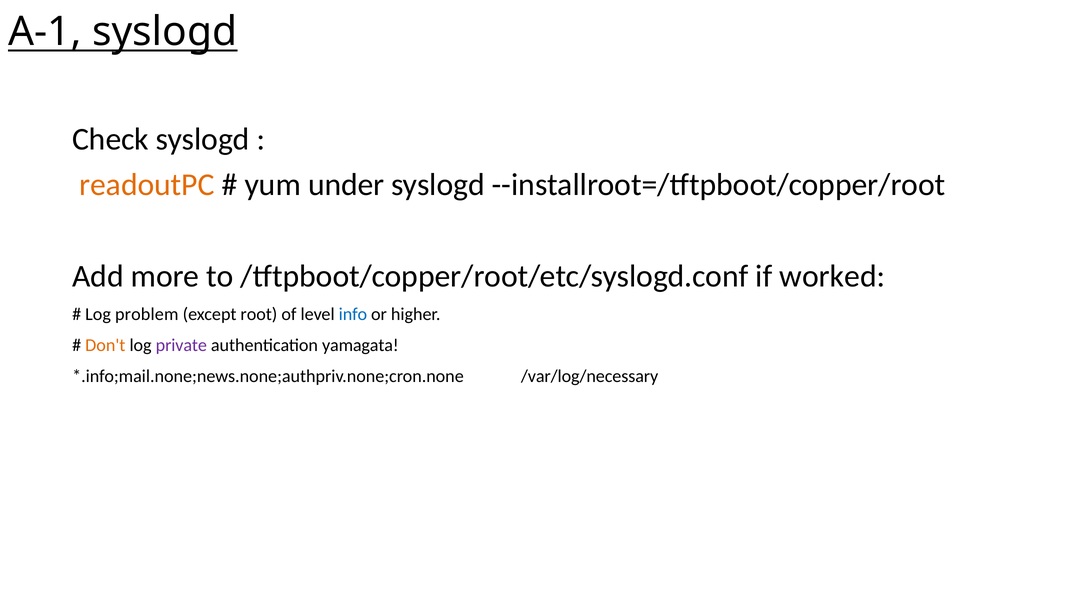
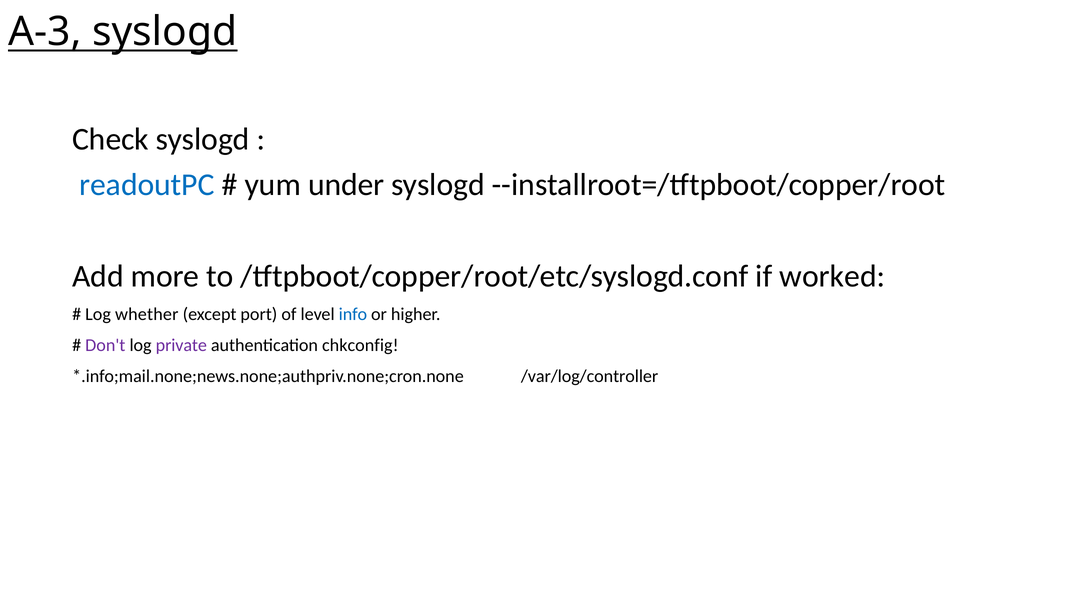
A-1: A-1 -> A-3 (45, 32)
readoutPC colour: orange -> blue (147, 185)
problem: problem -> whether (147, 315)
root: root -> port (259, 315)
Don't colour: orange -> purple (105, 345)
yamagata: yamagata -> chkconfig (360, 345)
/var/log/necessary: /var/log/necessary -> /var/log/controller (590, 376)
